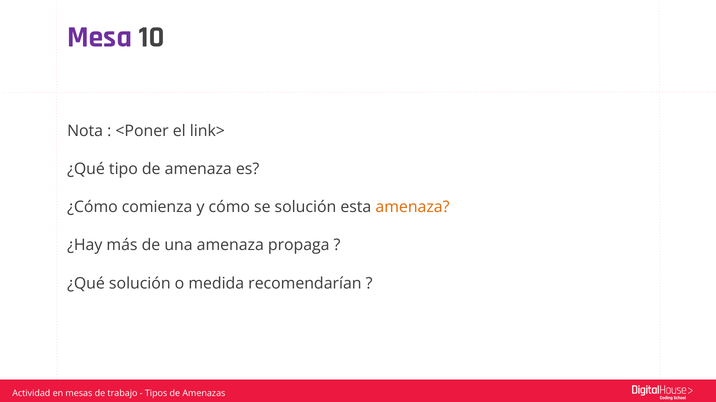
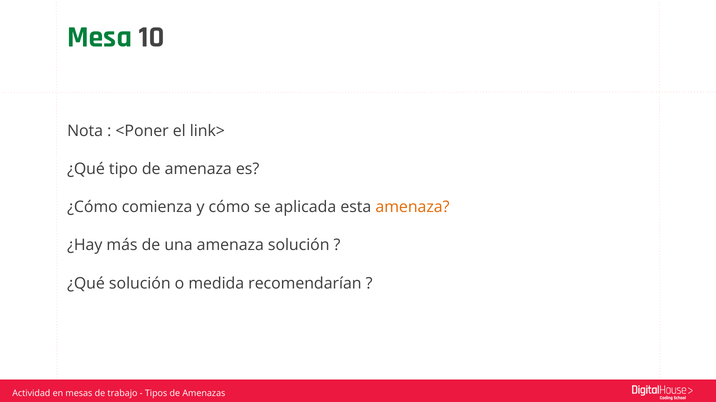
Mesa colour: purple -> green (100, 37)
se solución: solución -> aplicada (305, 207)
amenaza propaga: propaga -> solución (299, 246)
